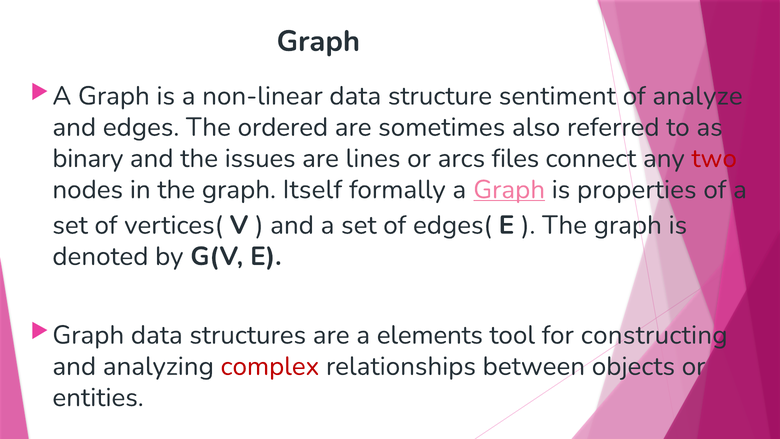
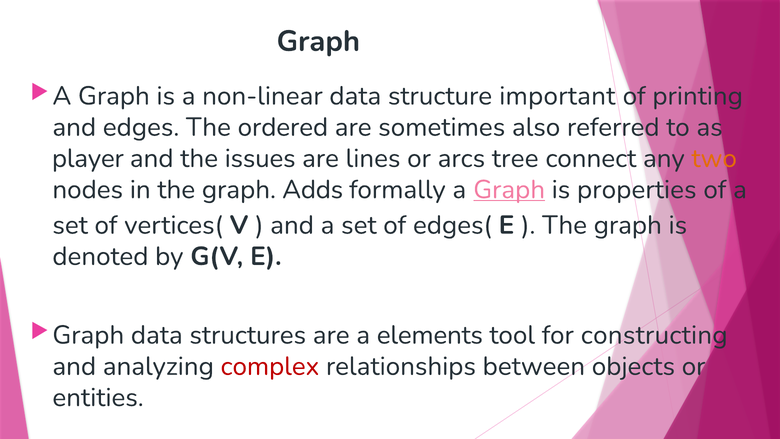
sentiment: sentiment -> important (557, 96)
analyze: analyze -> printing (698, 96)
binary: binary -> player (88, 158)
files: files -> tree (515, 158)
two colour: red -> orange (714, 158)
Itself: Itself -> Adds (313, 189)
